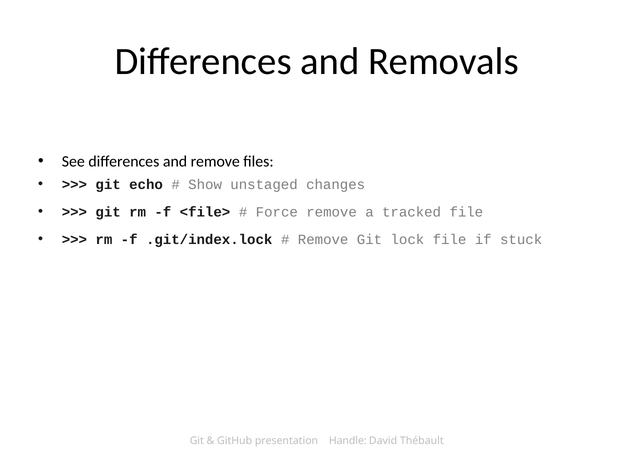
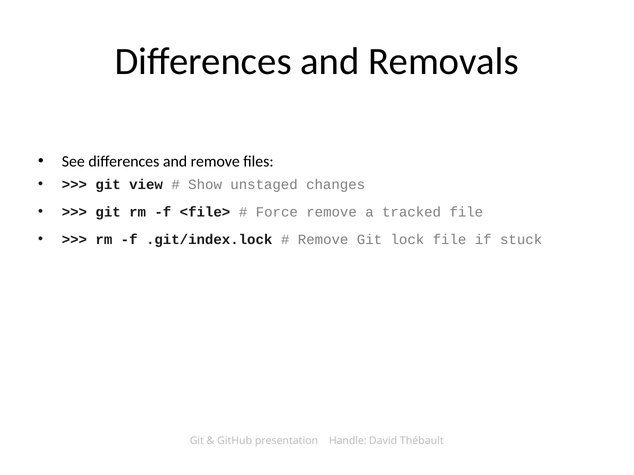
echo: echo -> view (146, 185)
